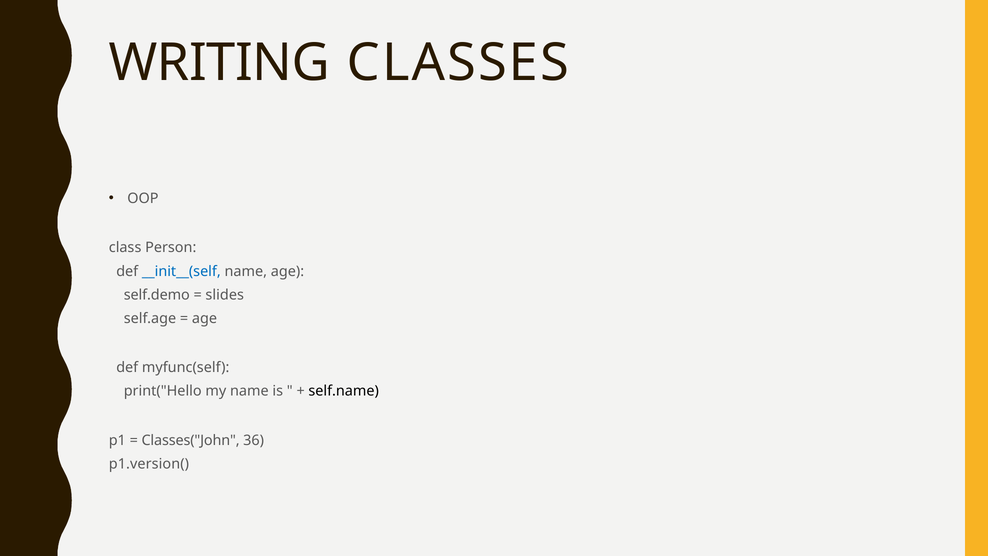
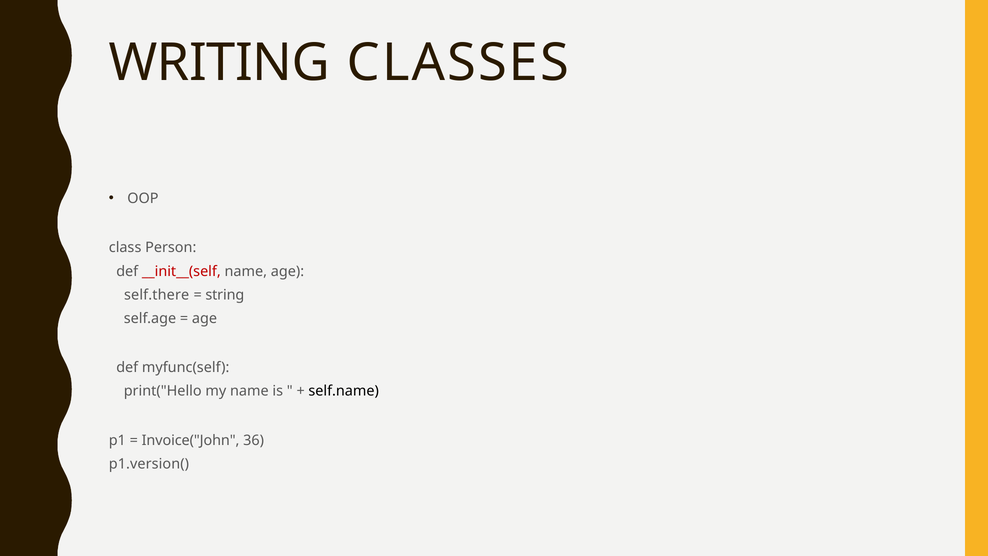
__init__(self colour: blue -> red (181, 271)
self.demo: self.demo -> self.there (157, 295)
slides: slides -> string (225, 295)
Classes("John: Classes("John -> Invoice("John (191, 440)
